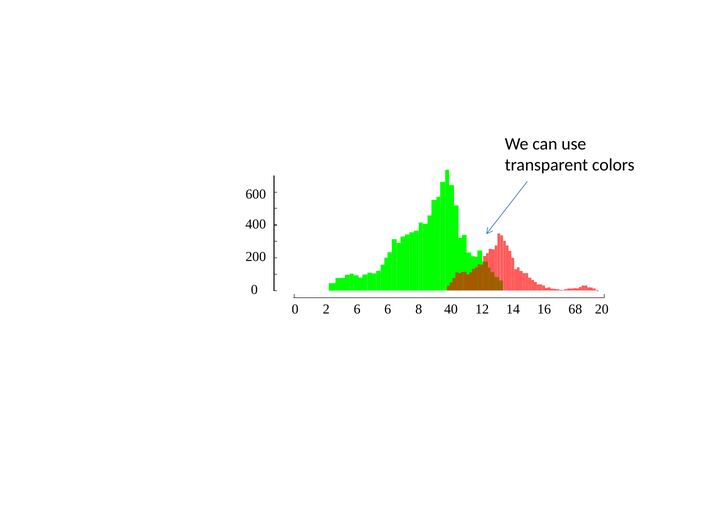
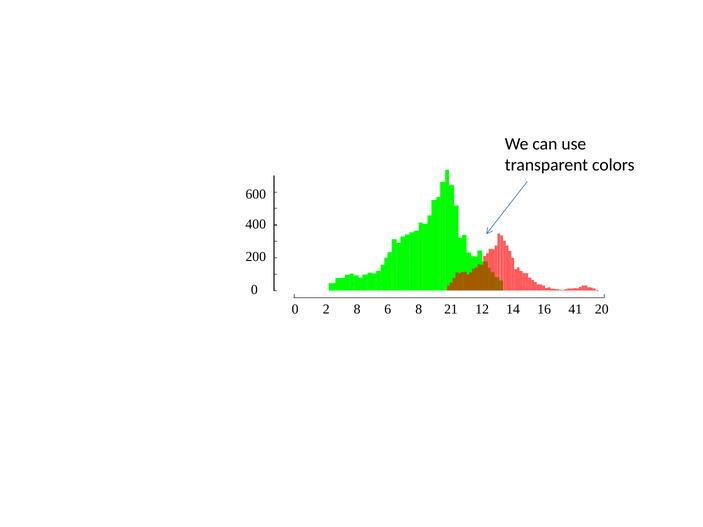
2 6: 6 -> 8 (357, 309)
40: 40 -> 21 (451, 310)
68: 68 -> 41 (575, 309)
